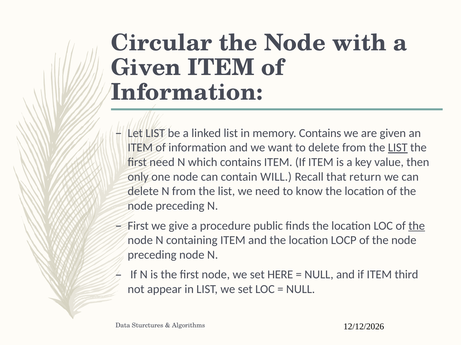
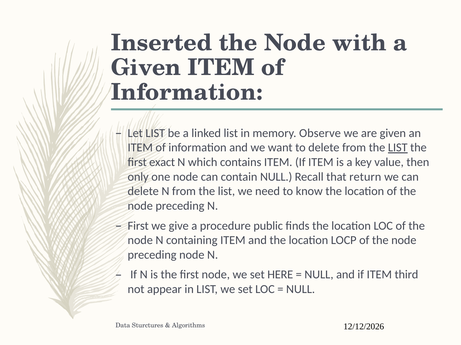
Circular: Circular -> Inserted (161, 43)
memory Contains: Contains -> Observe (320, 133)
first need: need -> exact (162, 163)
contain WILL: WILL -> NULL (276, 177)
the underline: present -> none (417, 226)
